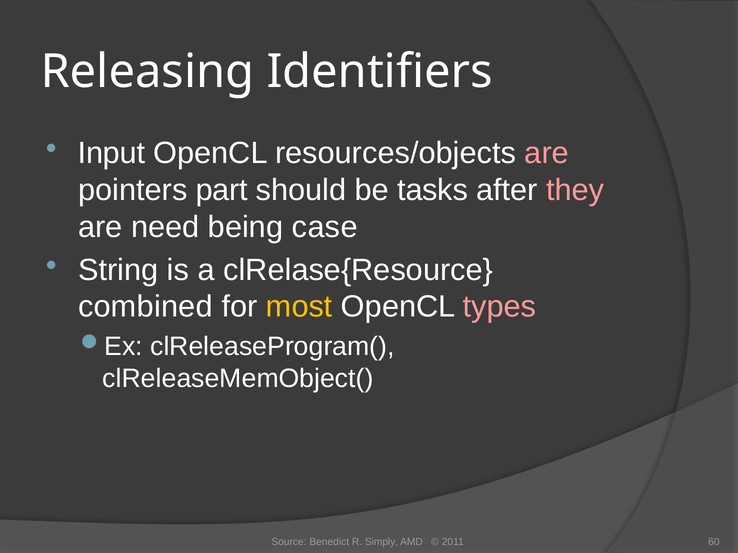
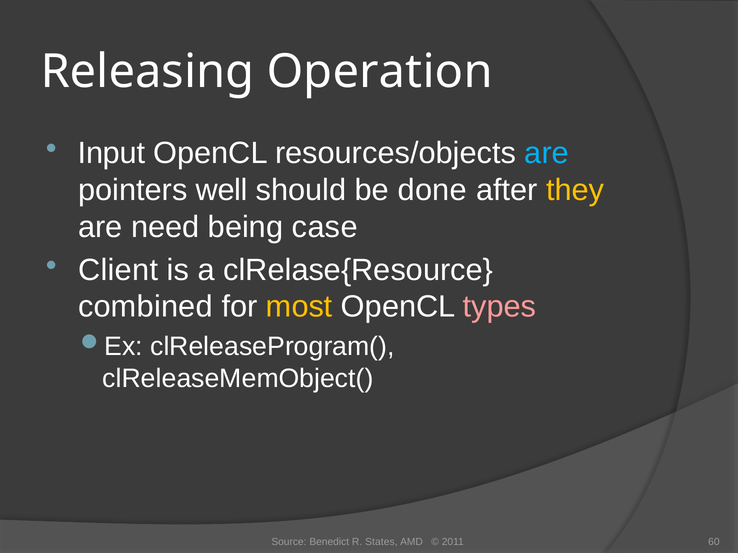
Identifiers: Identifiers -> Operation (380, 72)
are colour: pink -> light blue (547, 153)
part: part -> well (222, 190)
tasks: tasks -> done (432, 190)
they colour: pink -> yellow (575, 190)
String: String -> Client (118, 270)
Simply: Simply -> States (381, 542)
